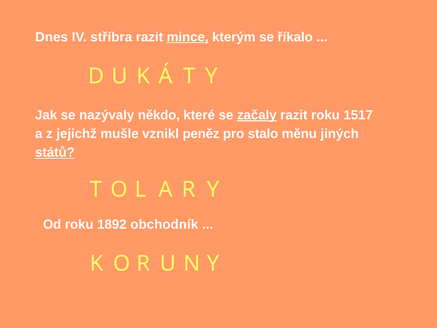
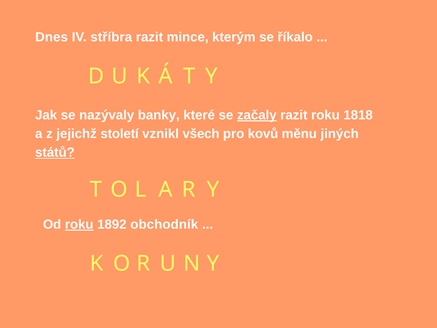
mince underline: present -> none (188, 37)
někdo: někdo -> banky (159, 115)
1517: 1517 -> 1818 (358, 115)
mušle: mušle -> století (120, 134)
peněz: peněz -> všech (201, 134)
stalo: stalo -> kovů (263, 134)
roku underline: none -> present (79, 224)
